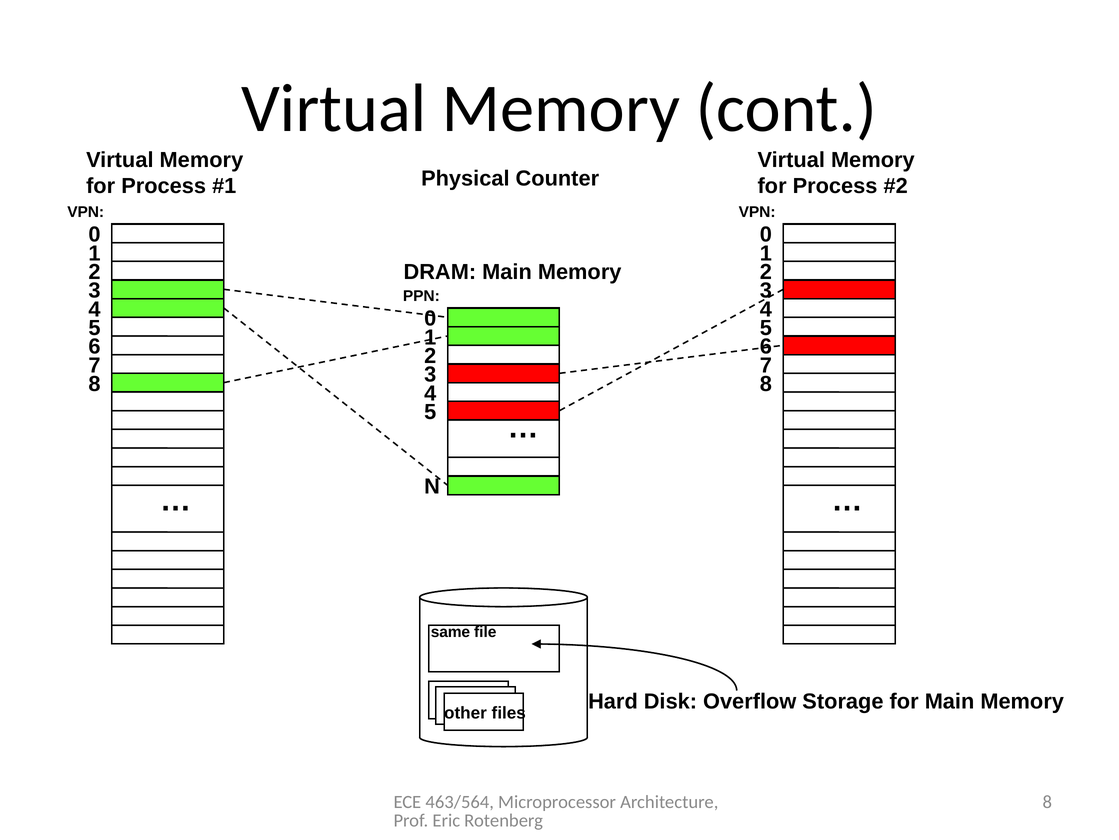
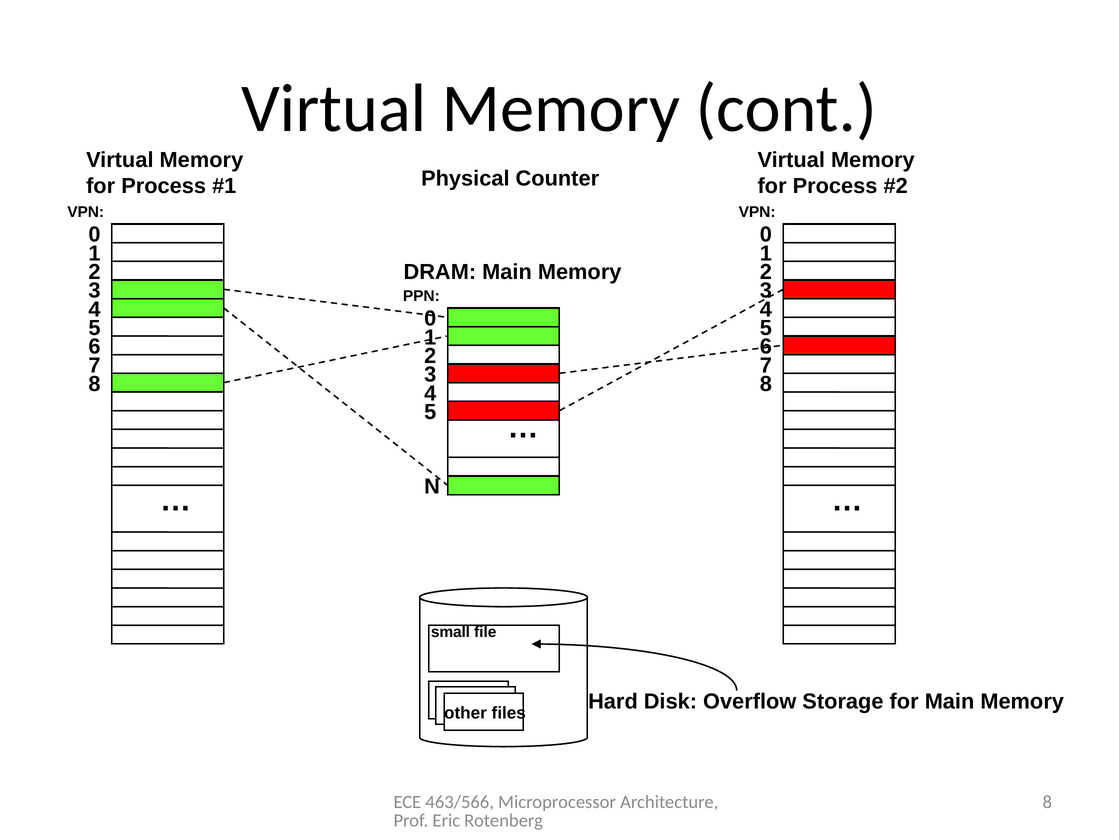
same: same -> small (450, 631)
463/564: 463/564 -> 463/566 (460, 801)
